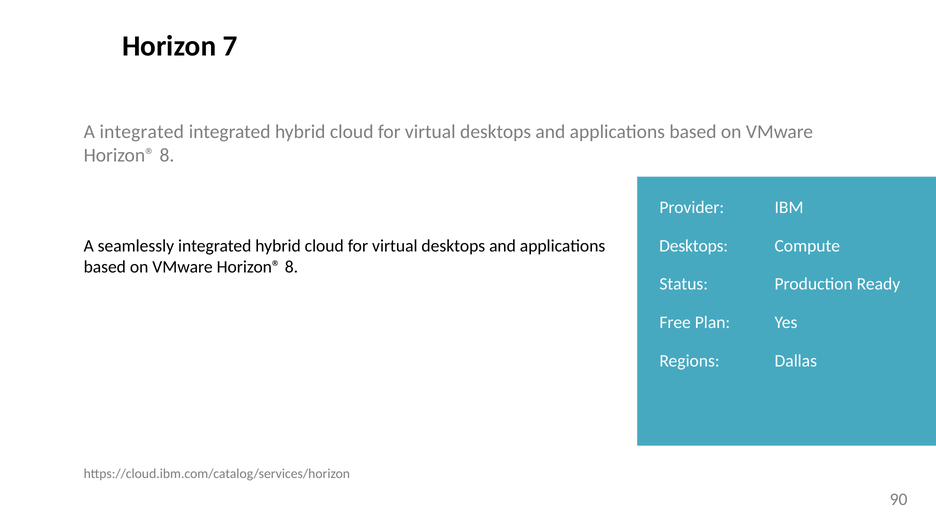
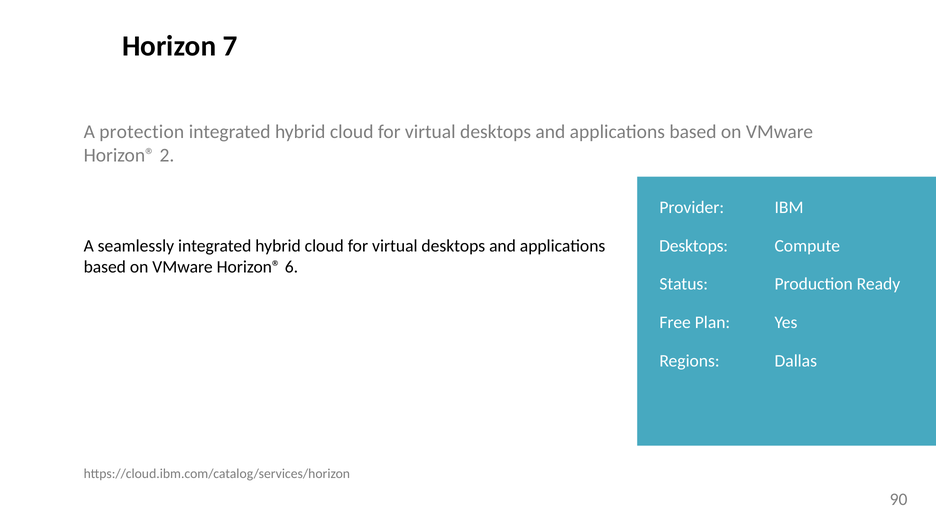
A integrated: integrated -> protection (142, 132)
8: 8 -> 2 (167, 155)
8: 8 -> 6 (291, 267)
